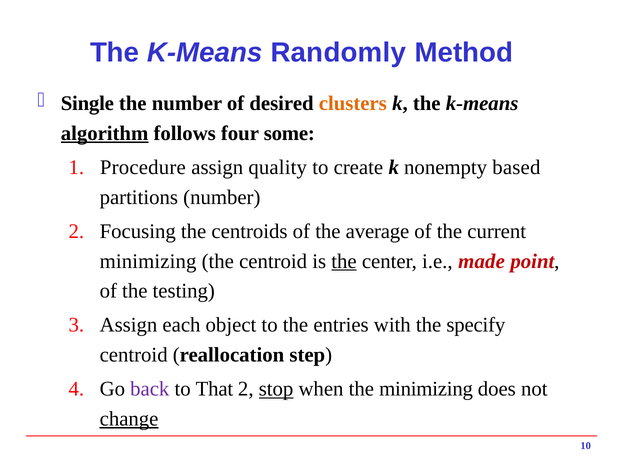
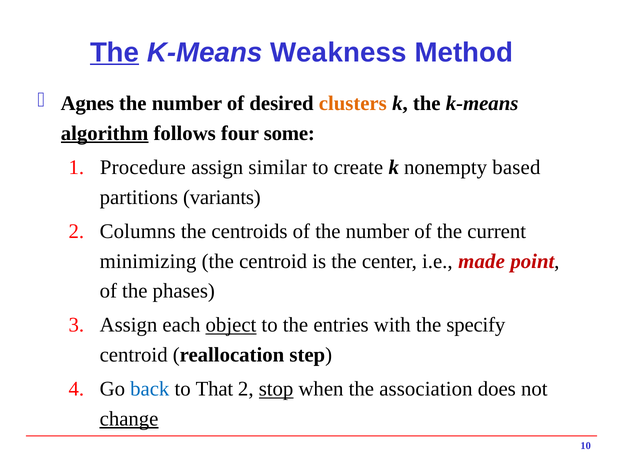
The underline: none -> present (115, 52)
Randomly: Randomly -> Weakness (338, 52)
Single: Single -> Agnes (87, 104)
quality: quality -> similar (278, 167)
partitions number: number -> variants (222, 197)
Focusing: Focusing -> Columns (138, 231)
of the average: average -> number (377, 231)
the underline: present -> none (344, 261)
testing: testing -> phases (184, 291)
object underline: none -> present (231, 325)
back colour: purple -> blue (150, 389)
the minimizing: minimizing -> association (426, 389)
